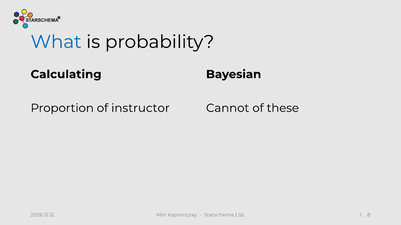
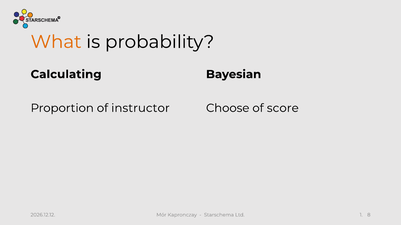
What colour: blue -> orange (56, 42)
Cannot: Cannot -> Choose (228, 108)
these: these -> score (283, 108)
